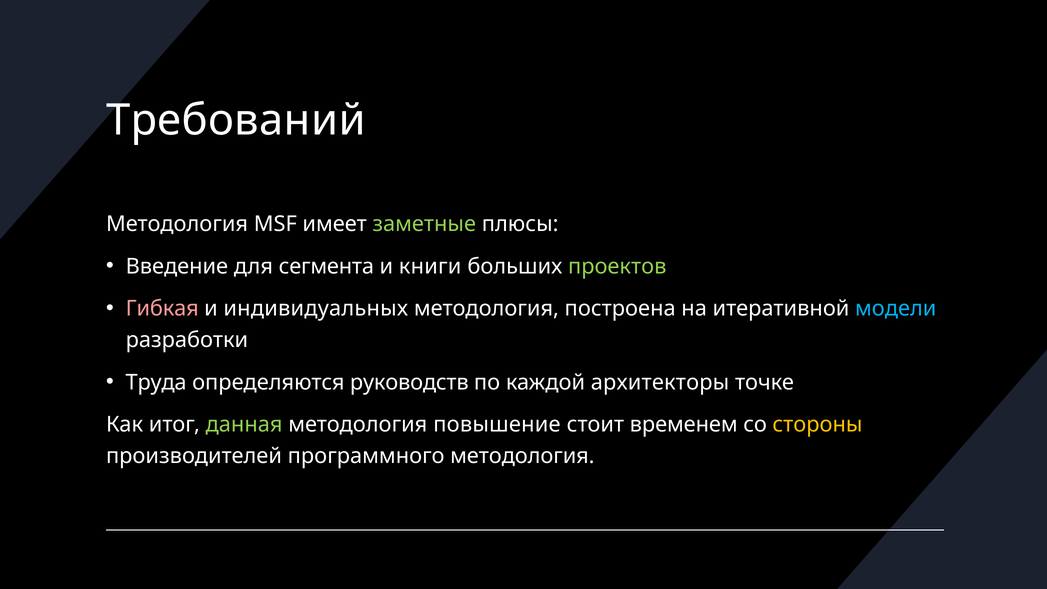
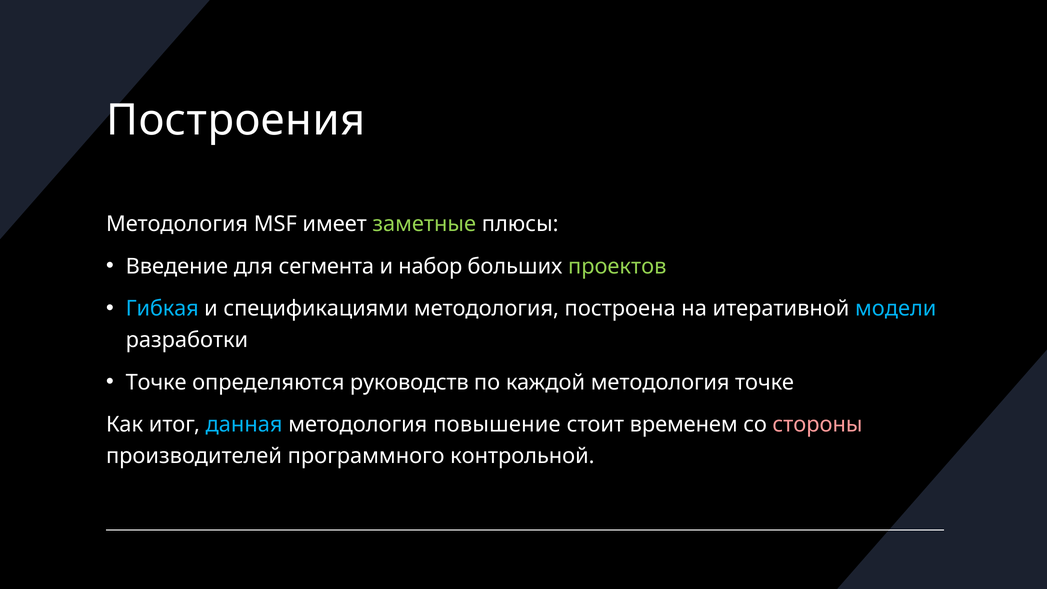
Требований: Требований -> Построения (236, 120)
книги: книги -> набор (430, 266)
Гибкая colour: pink -> light blue (162, 309)
индивидуальных: индивидуальных -> спецификациями (316, 309)
Труда: Труда -> Точке (156, 382)
каждой архитекторы: архитекторы -> методология (660, 382)
данная colour: light green -> light blue (244, 425)
стороны colour: yellow -> pink (817, 425)
программного методология: методология -> контрольной (522, 456)
